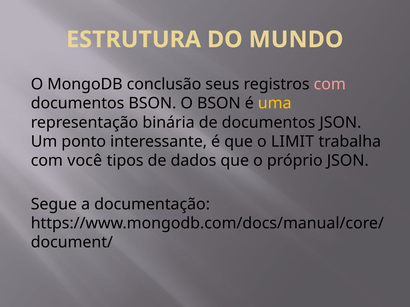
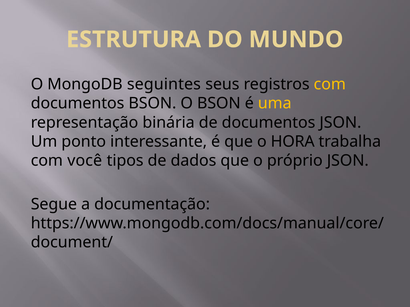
conclusão: conclusão -> seguintes (164, 84)
com colour: pink -> yellow (330, 84)
LIMIT: LIMIT -> HORA (293, 142)
